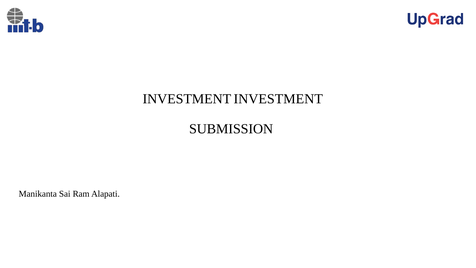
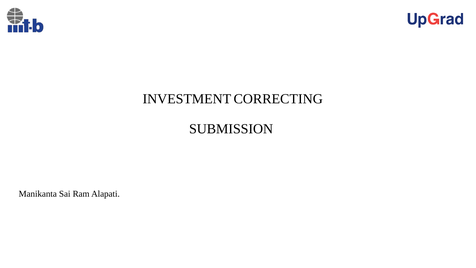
INVESTMENT INVESTMENT: INVESTMENT -> CORRECTING (278, 99)
